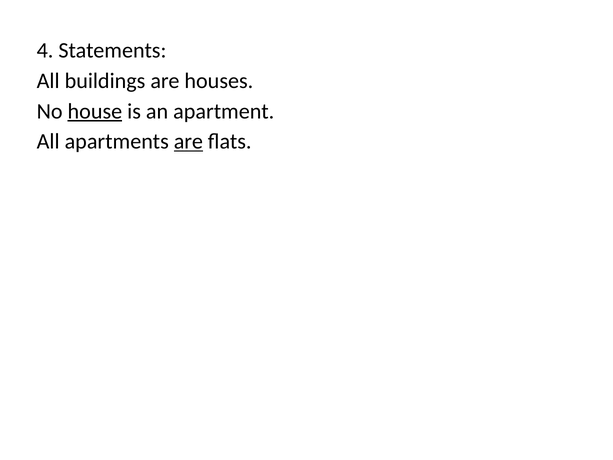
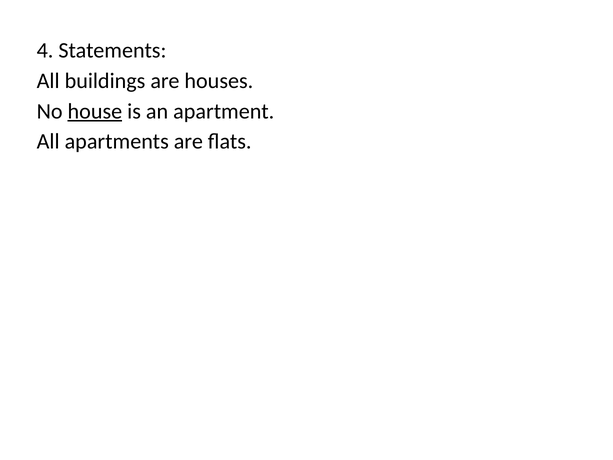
are underline: present -> none (188, 141)
